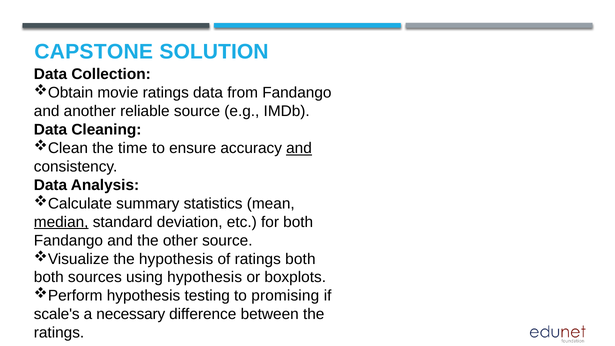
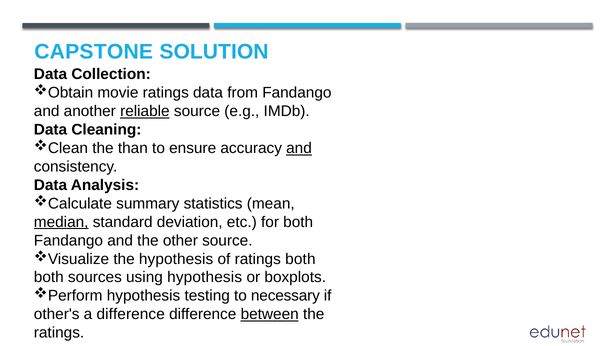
reliable underline: none -> present (145, 111)
time: time -> than (133, 148)
promising: promising -> necessary (285, 296)
scale's: scale's -> other's (57, 314)
a necessary: necessary -> difference (131, 314)
between underline: none -> present (270, 314)
